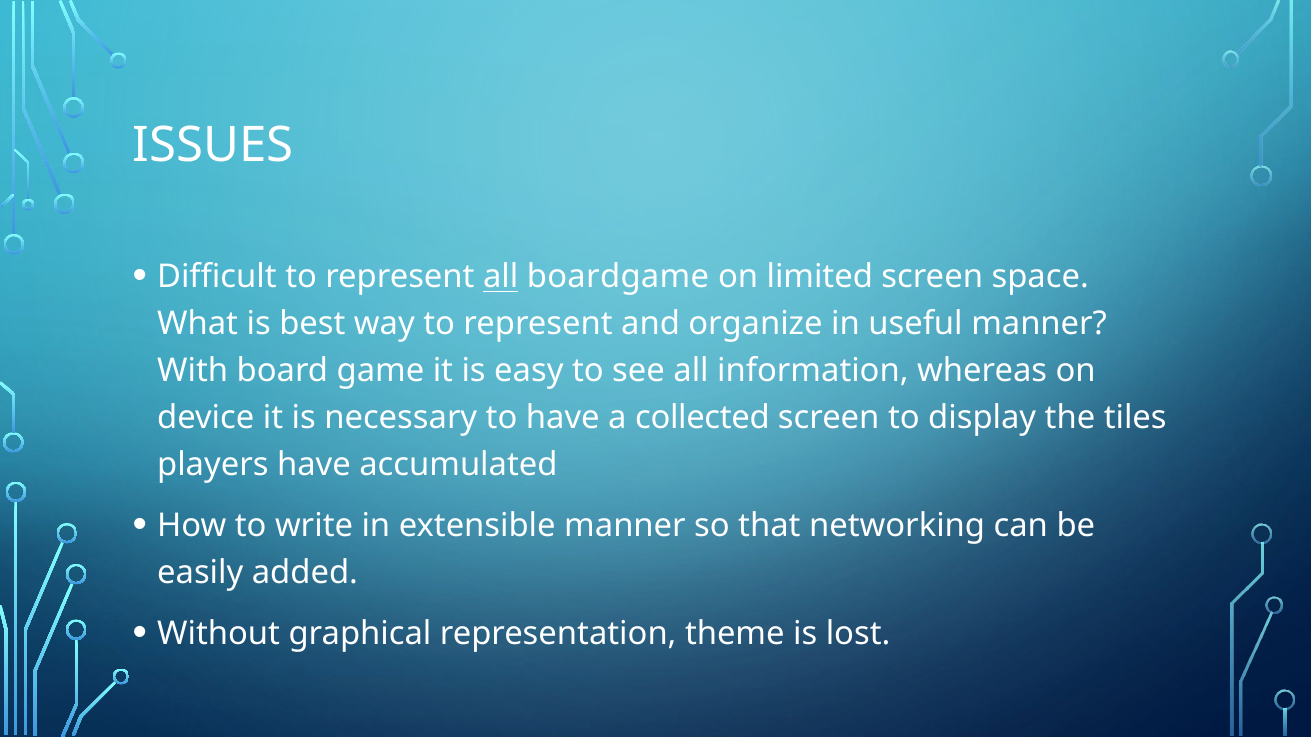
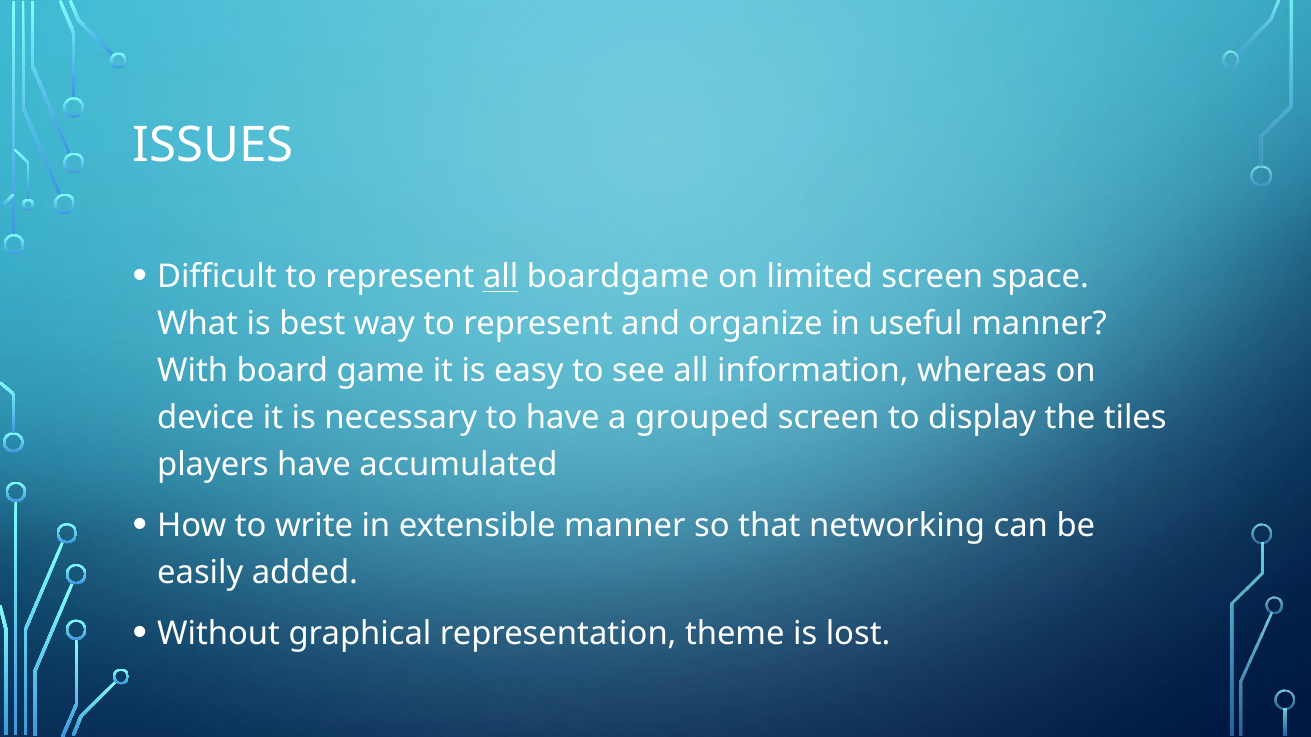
collected: collected -> grouped (702, 418)
